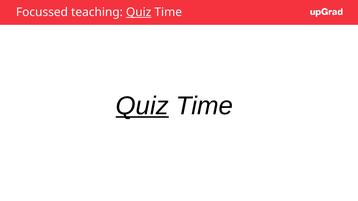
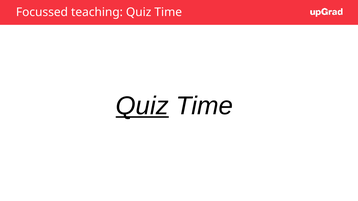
Quiz underline: present -> none (139, 12)
